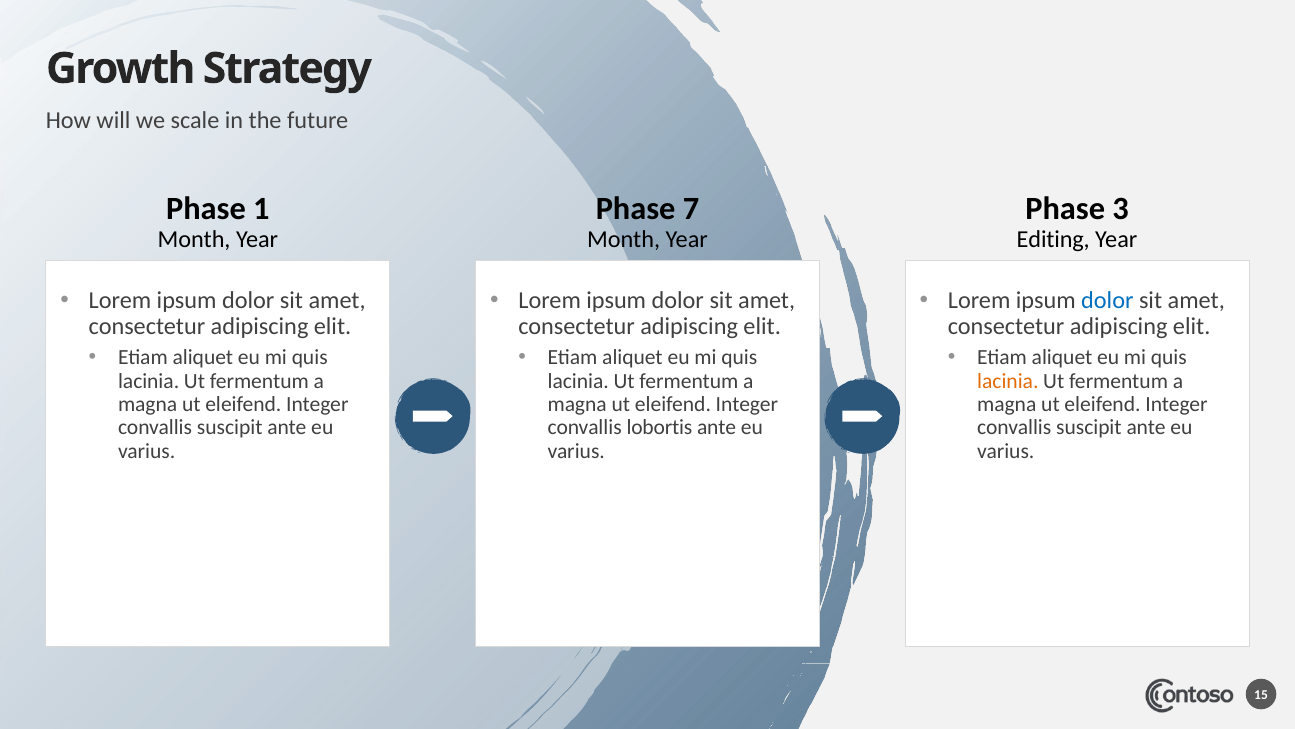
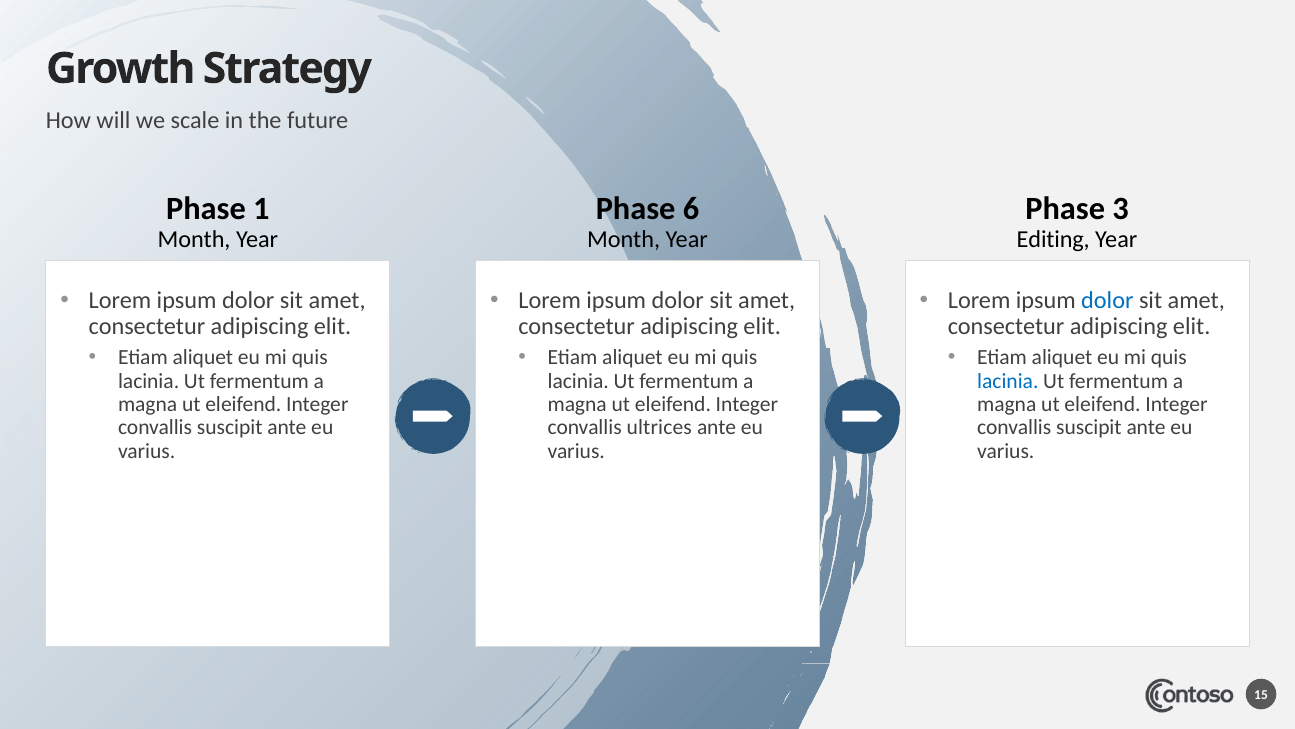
7: 7 -> 6 (691, 208)
lacinia colour: orange -> blue (1008, 381)
lobortis: lobortis -> ultrices (659, 427)
